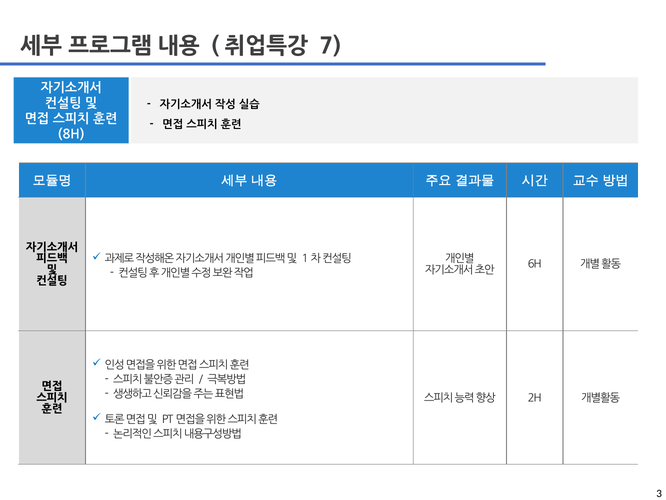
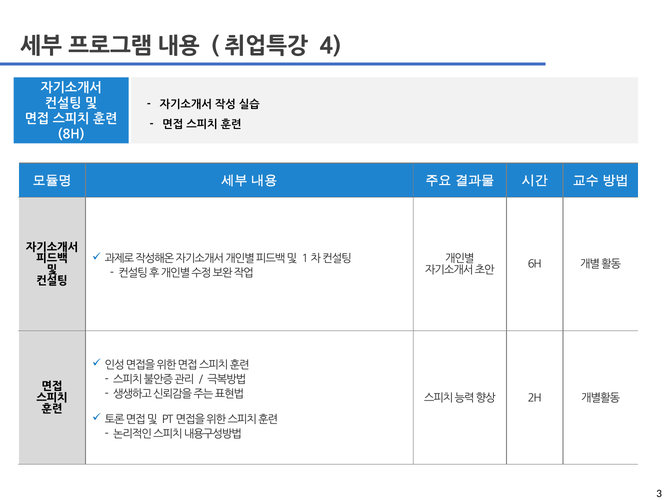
7: 7 -> 4 (330, 47)
